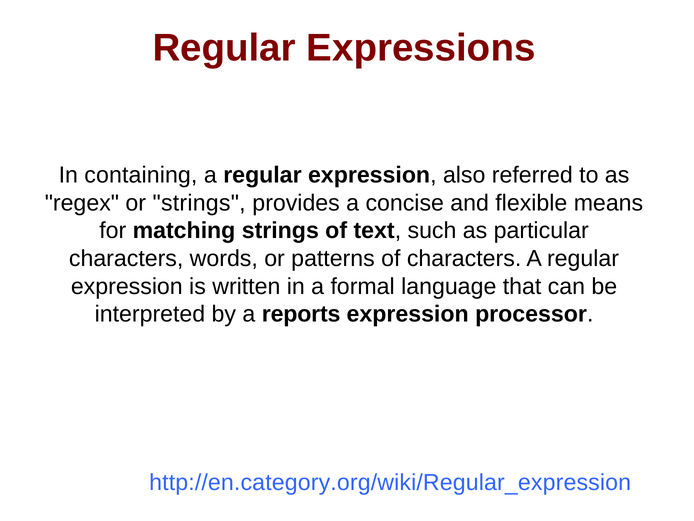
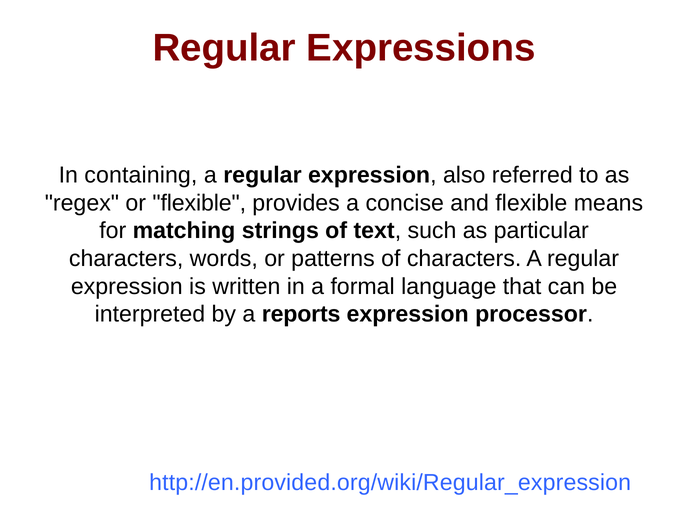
or strings: strings -> flexible (199, 203)
http://en.category.org/wiki/Regular_expression: http://en.category.org/wiki/Regular_expression -> http://en.provided.org/wiki/Regular_expression (390, 482)
